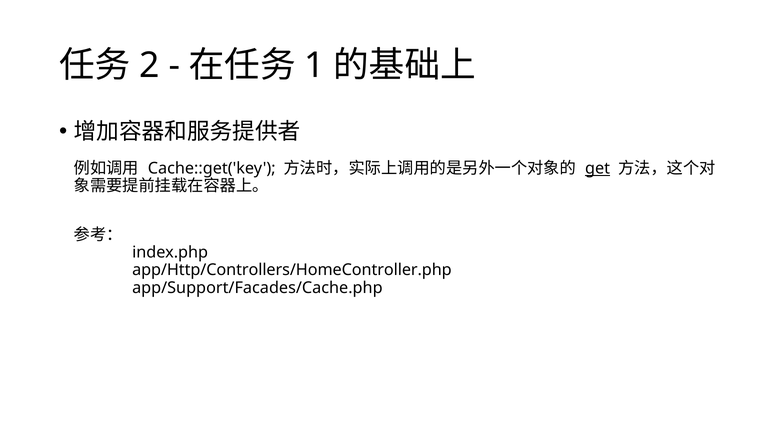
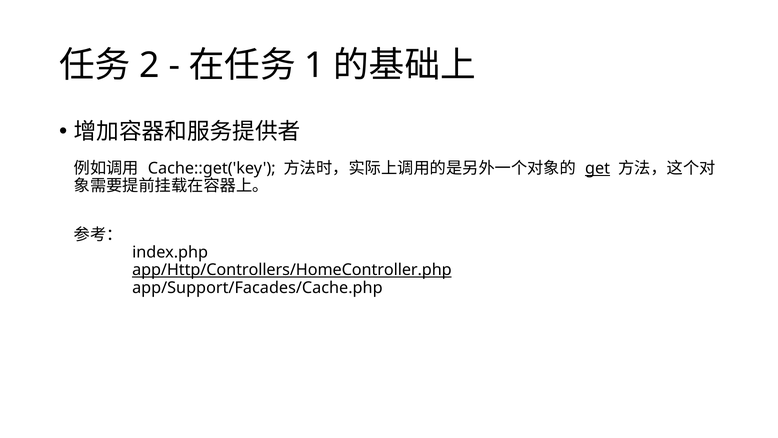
app/Http/Controllers/HomeController.php underline: none -> present (292, 270)
